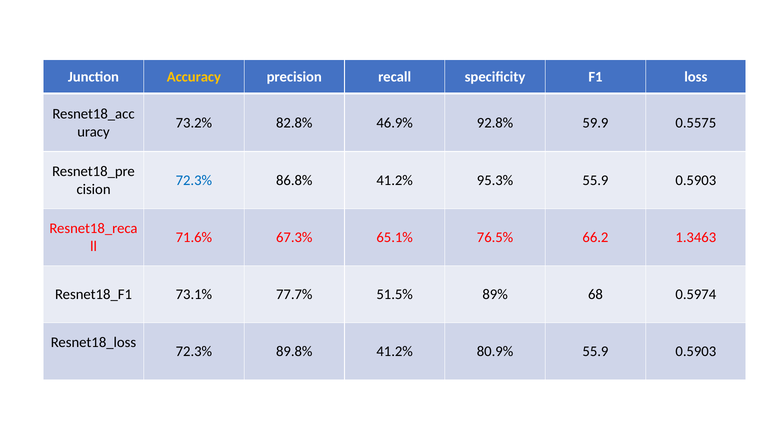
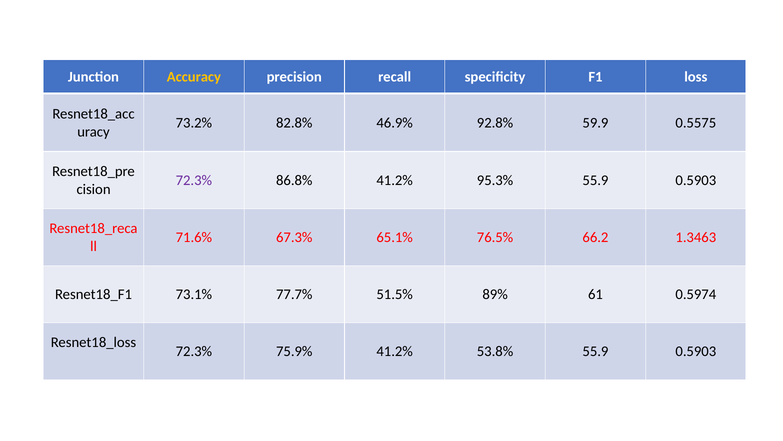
72.3% colour: blue -> purple (194, 180)
68: 68 -> 61 (595, 294)
89.8%: 89.8% -> 75.9% (294, 351)
80.9%: 80.9% -> 53.8% (495, 351)
